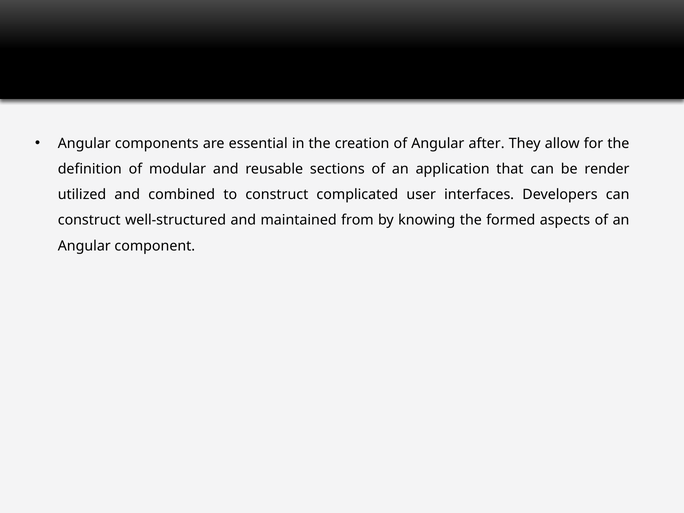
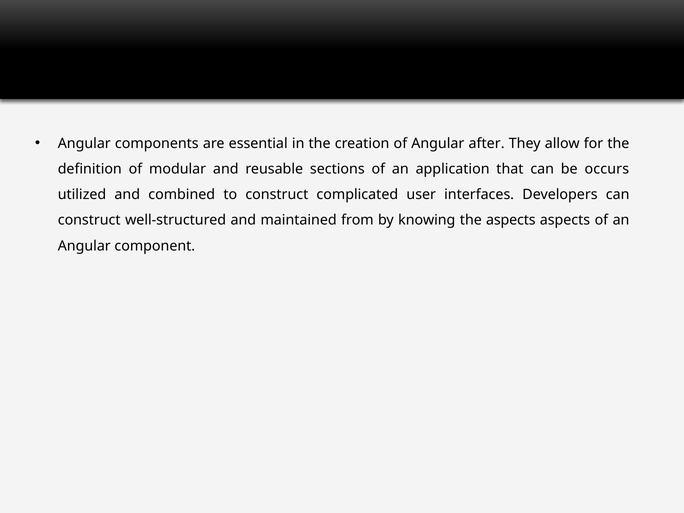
render: render -> occurs (607, 169)
the formed: formed -> aspects (511, 220)
